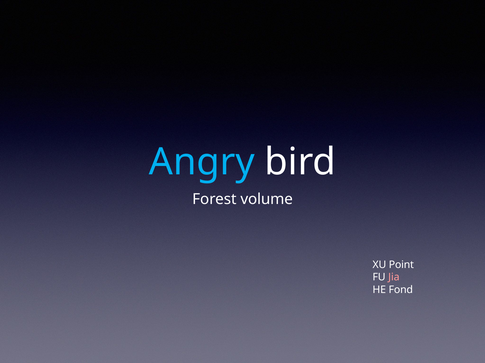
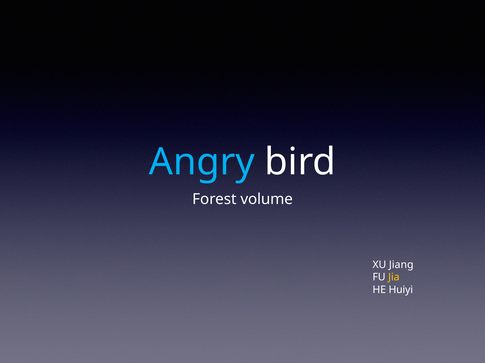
Point: Point -> Jiang (401, 265)
Jia colour: pink -> yellow (394, 278)
Fond: Fond -> Huiyi (401, 290)
